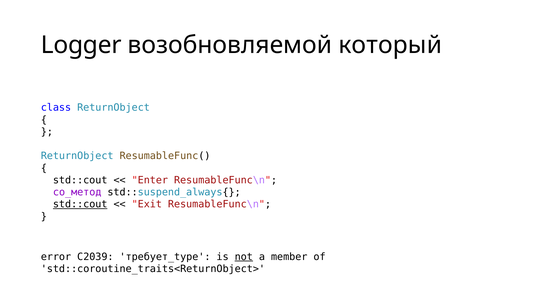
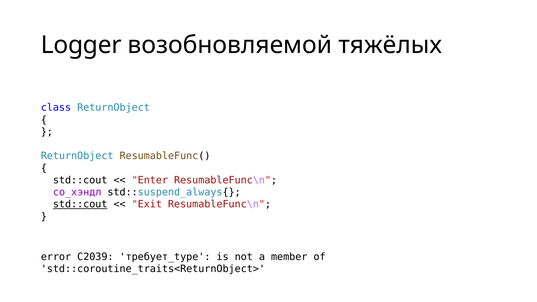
который: который -> тяжёлых (390, 45)
co_метод: co_метод -> co_хэндл (77, 192)
not underline: present -> none (244, 257)
